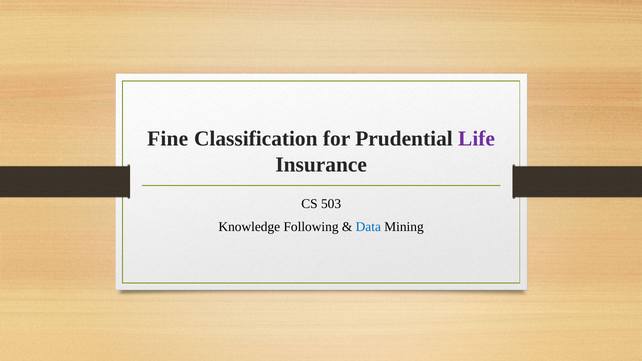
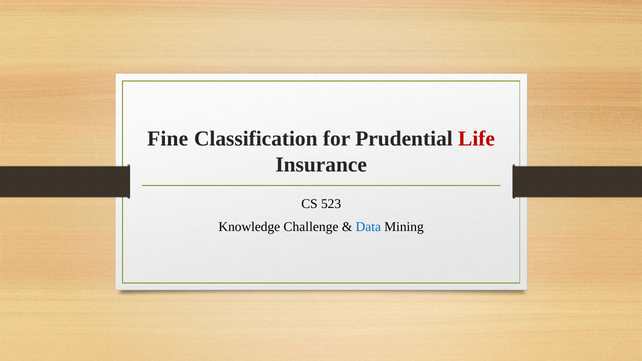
Life colour: purple -> red (477, 139)
503: 503 -> 523 (331, 204)
Following: Following -> Challenge (311, 227)
